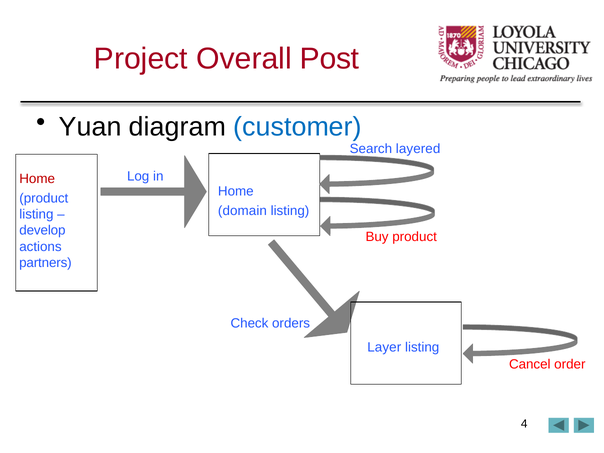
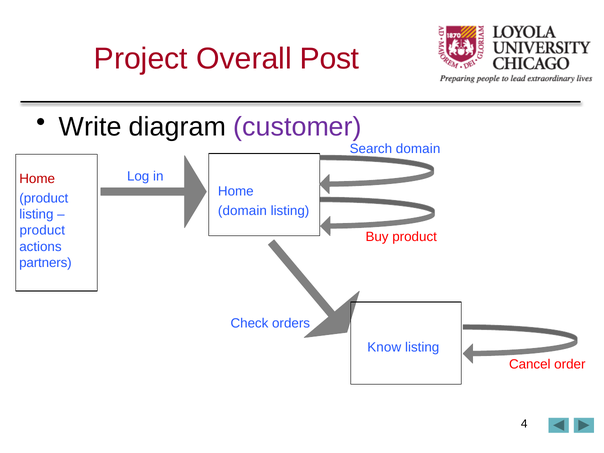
Yuan: Yuan -> Write (90, 127)
customer colour: blue -> purple (298, 127)
Search layered: layered -> domain (418, 149)
develop: develop -> product (42, 231)
Layer: Layer -> Know (384, 348)
